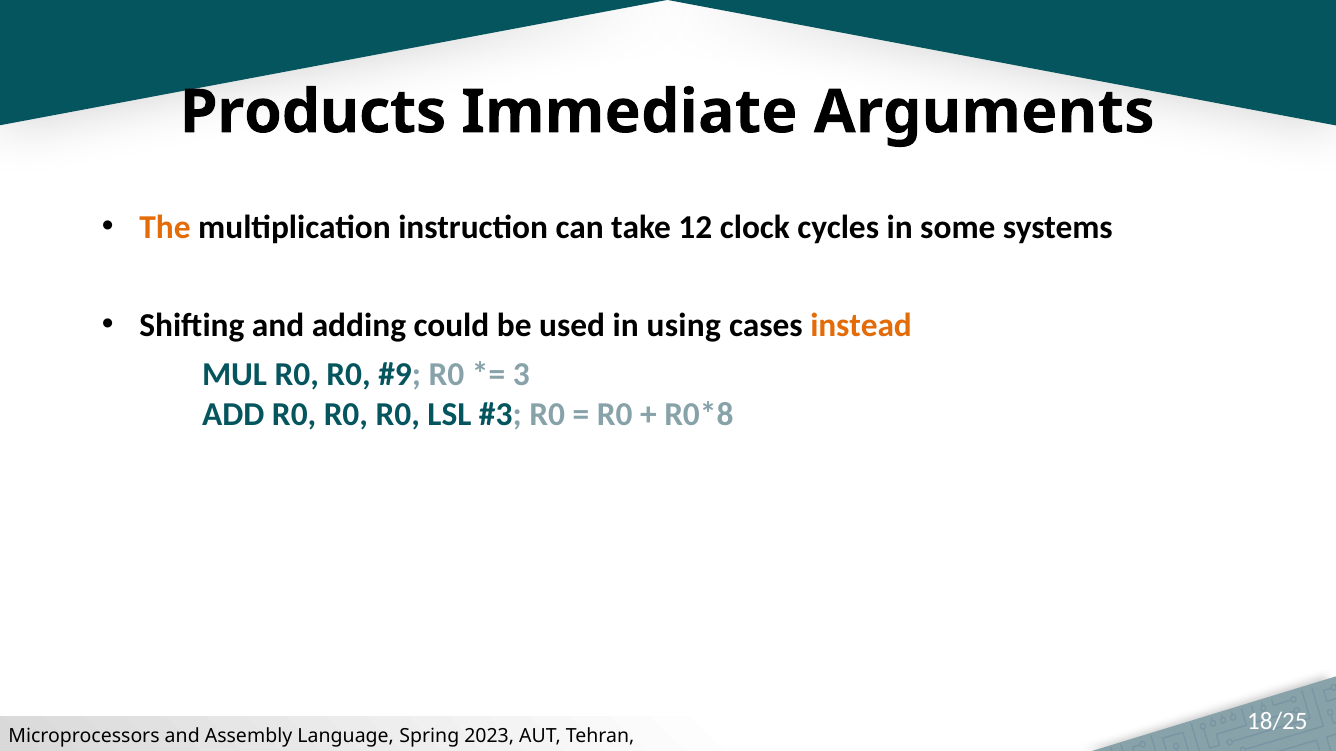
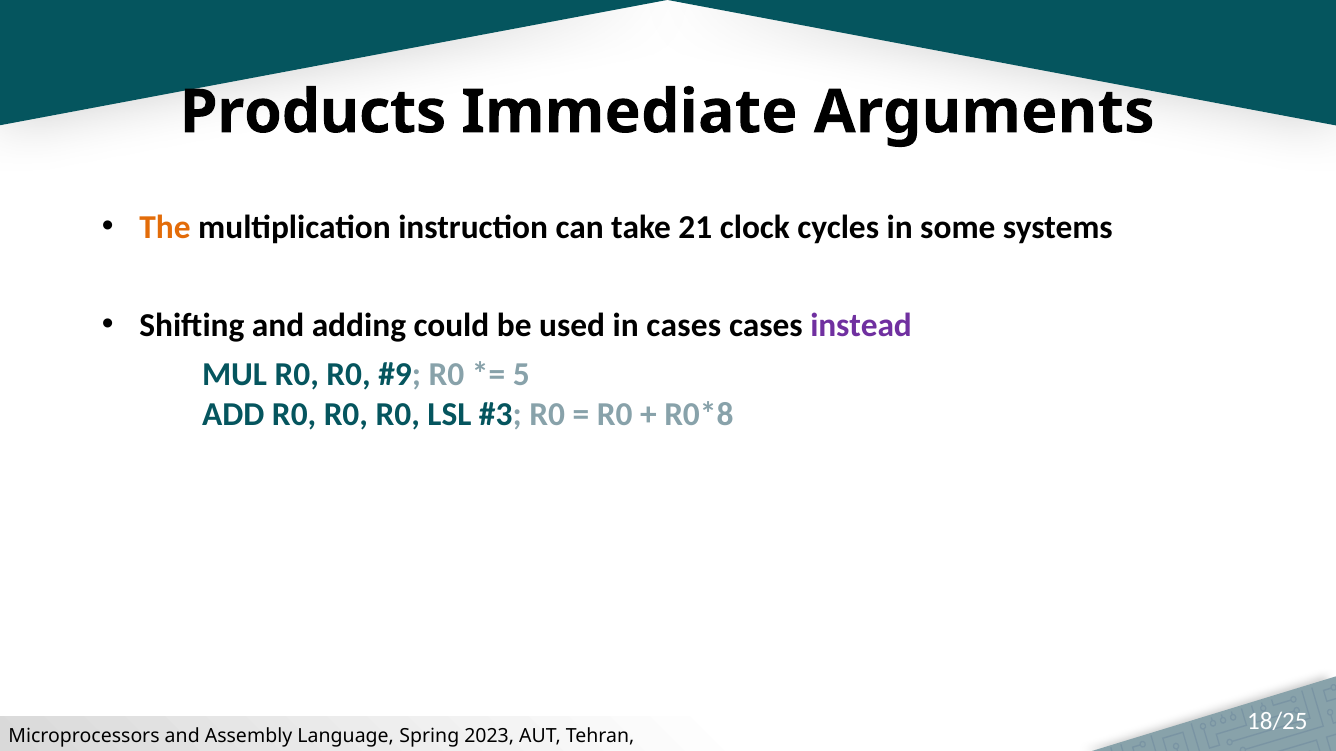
12: 12 -> 21 (695, 227)
in using: using -> cases (684, 325)
instead colour: orange -> purple (861, 325)
3: 3 -> 5 (521, 374)
